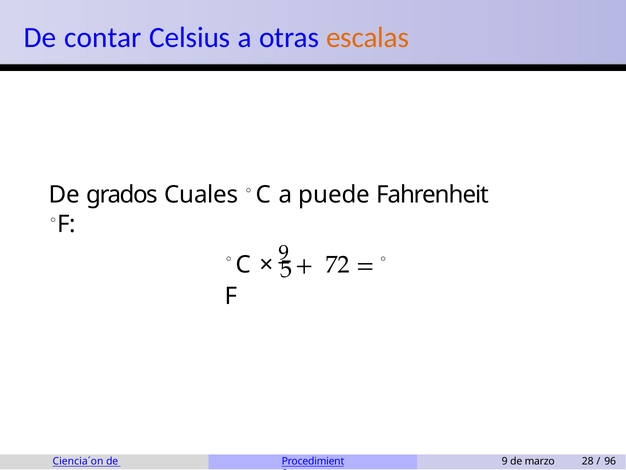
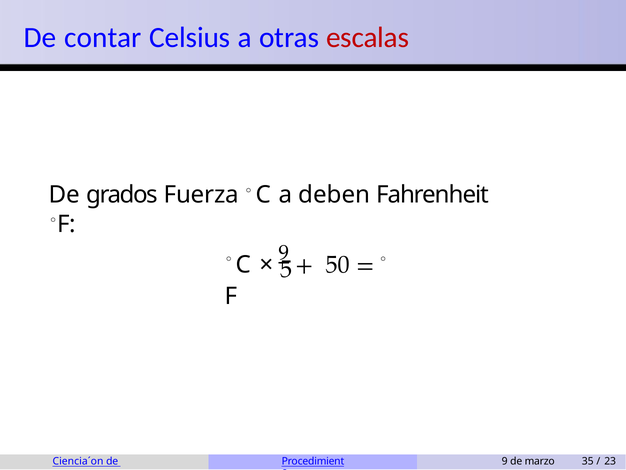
escalas colour: orange -> red (368, 37)
Cuales: Cuales -> Fuerza (201, 195)
puede: puede -> deben (334, 195)
72: 72 -> 50 (338, 265)
28: 28 -> 35 (588, 461)
96: 96 -> 23 (610, 461)
